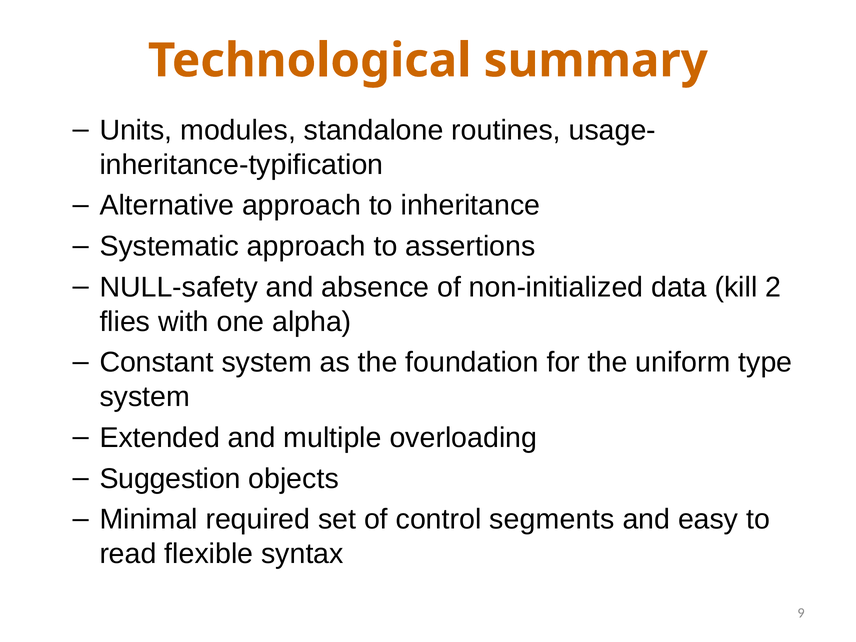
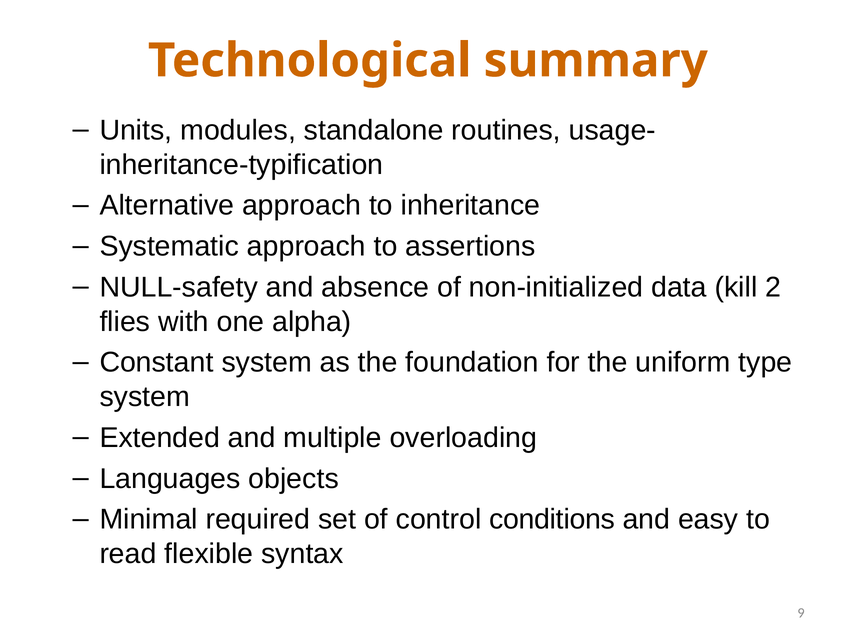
Suggestion: Suggestion -> Languages (170, 479)
segments: segments -> conditions (552, 520)
